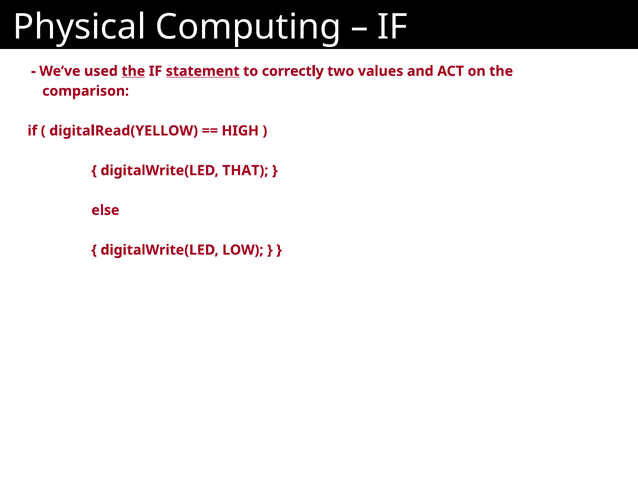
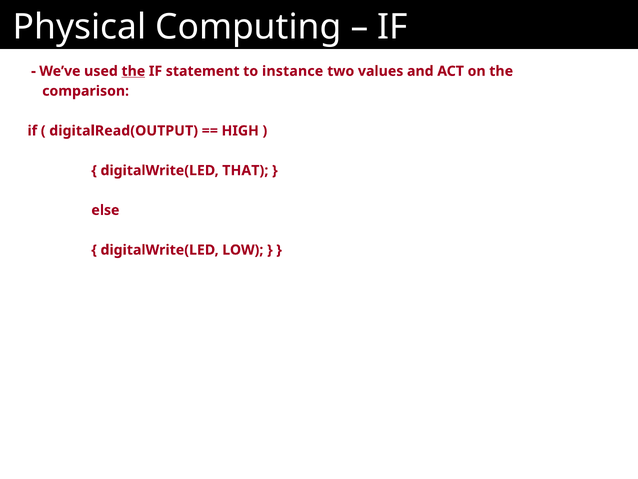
statement underline: present -> none (203, 71)
correctly: correctly -> instance (293, 71)
digitalRead(YELLOW: digitalRead(YELLOW -> digitalRead(OUTPUT (124, 131)
